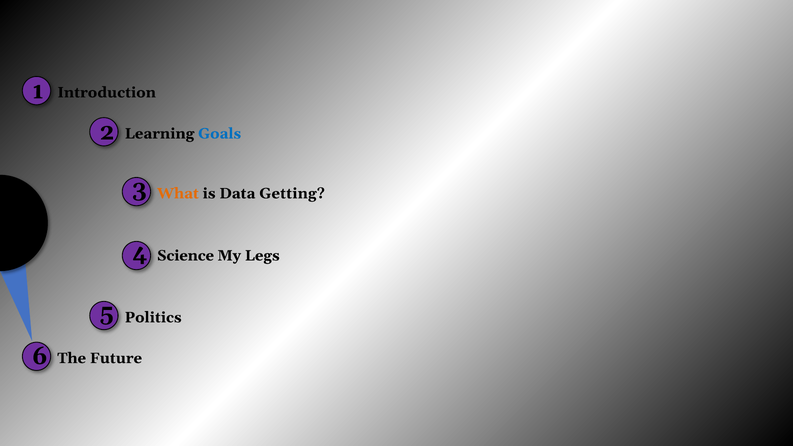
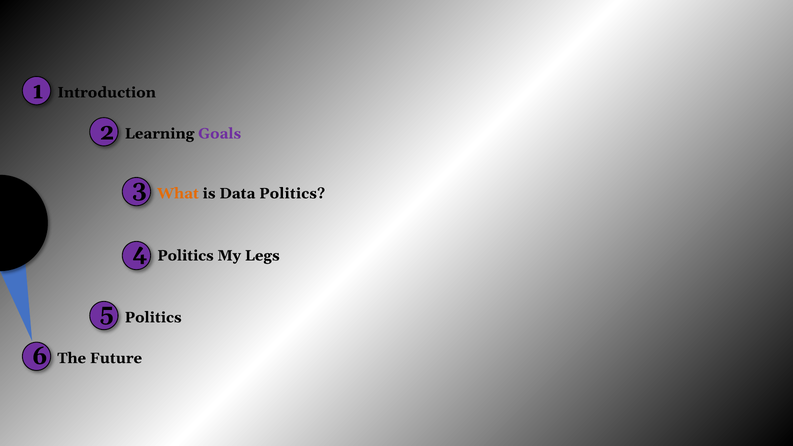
Goals colour: blue -> purple (220, 134)
Data Getting: Getting -> Politics (292, 193)
Science: Science -> Politics (185, 256)
